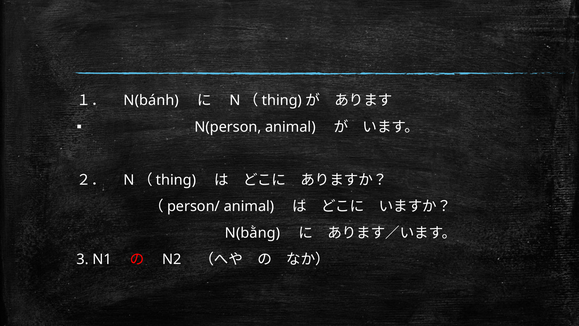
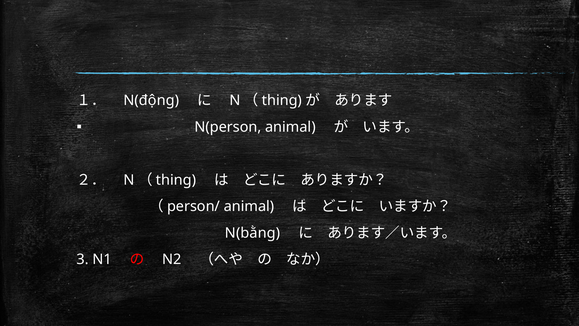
N(bánh: N(bánh -> N(động (151, 100)
